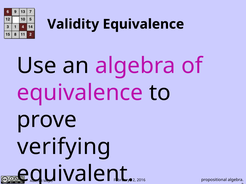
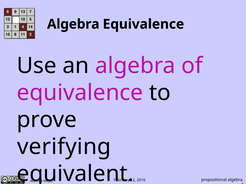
Validity: Validity -> Algebra (73, 24)
